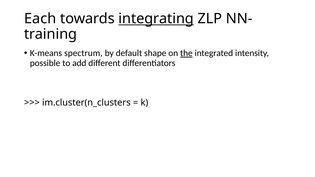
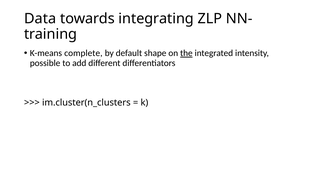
Each: Each -> Data (40, 19)
integrating underline: present -> none (156, 19)
spectrum: spectrum -> complete (83, 53)
